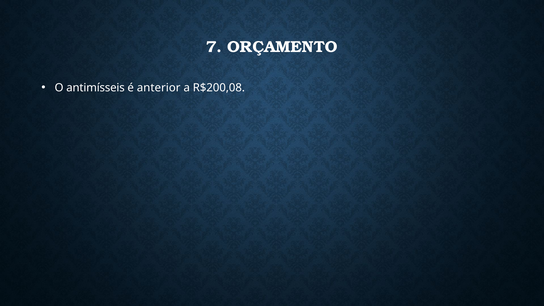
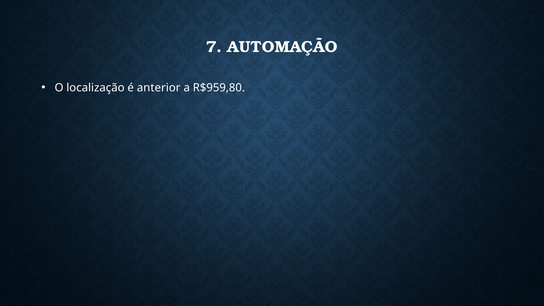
ORÇAMENTO: ORÇAMENTO -> AUTOMAÇÃO (282, 47)
antimísseis: antimísseis -> localização (95, 88)
R$200,08: R$200,08 -> R$959,80 (219, 88)
